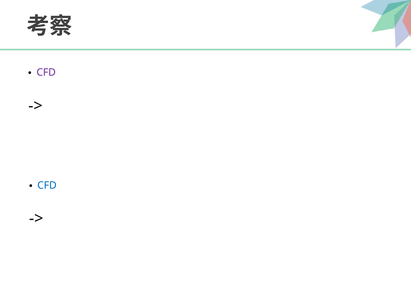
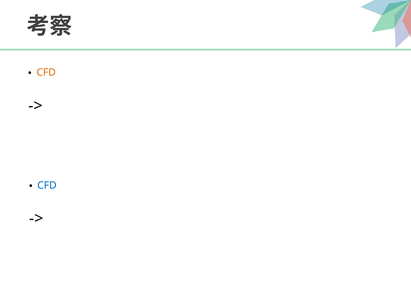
CFD colour: purple -> orange (46, 72)
